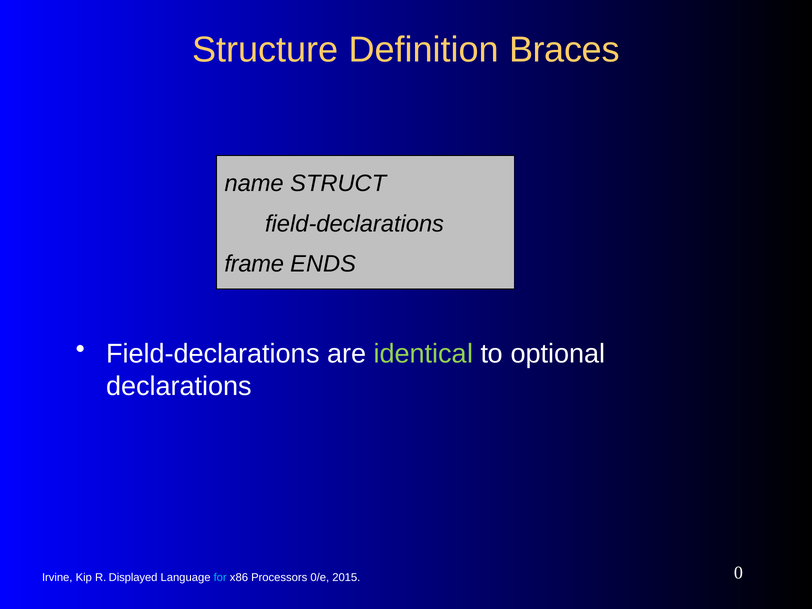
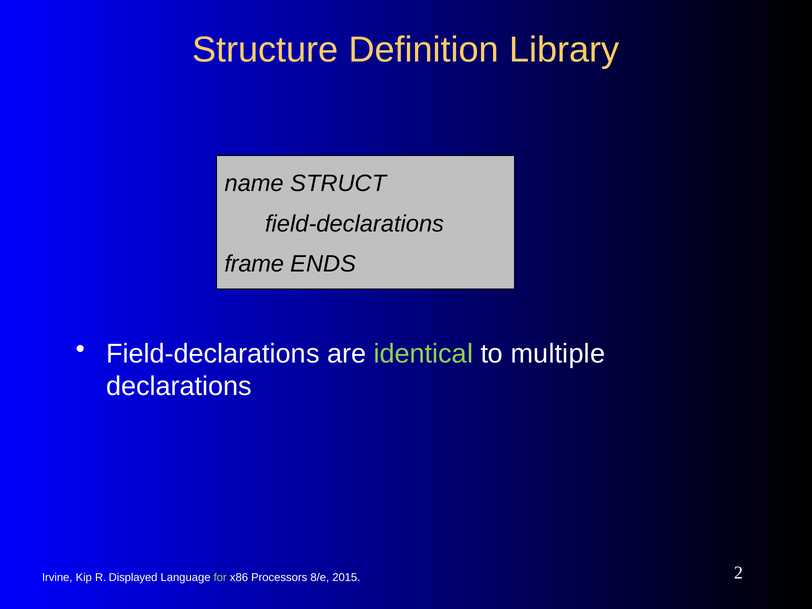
Braces: Braces -> Library (564, 50)
optional: optional -> multiple (558, 354)
for colour: light blue -> light green (220, 577)
0/e: 0/e -> 8/e (320, 577)
0: 0 -> 2 (739, 573)
